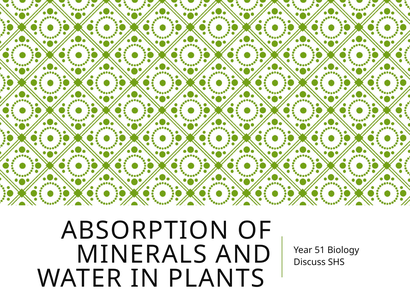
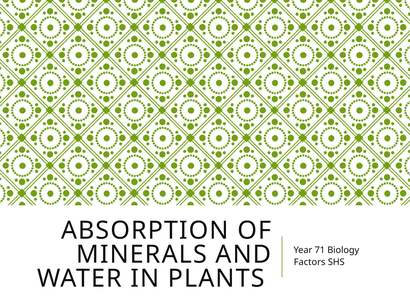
51: 51 -> 71 (320, 250)
Discuss: Discuss -> Factors (310, 262)
